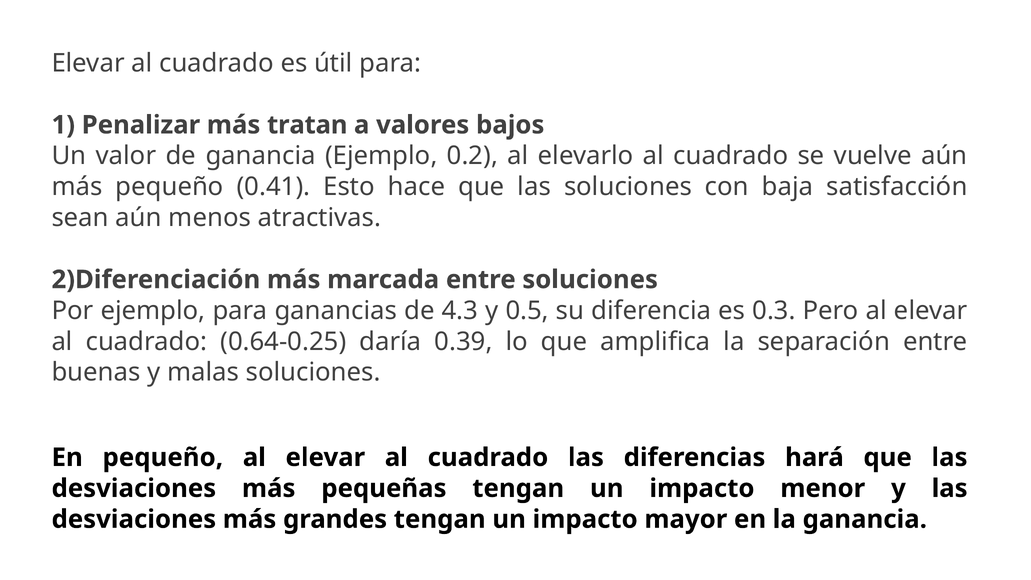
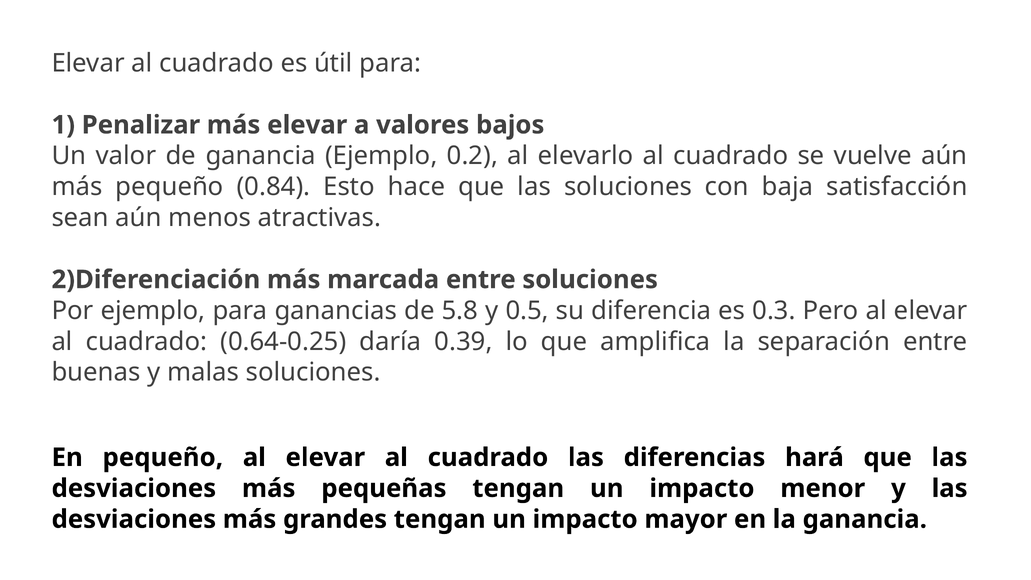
más tratan: tratan -> elevar (307, 125)
0.41: 0.41 -> 0.84 (273, 187)
4.3: 4.3 -> 5.8 (460, 311)
